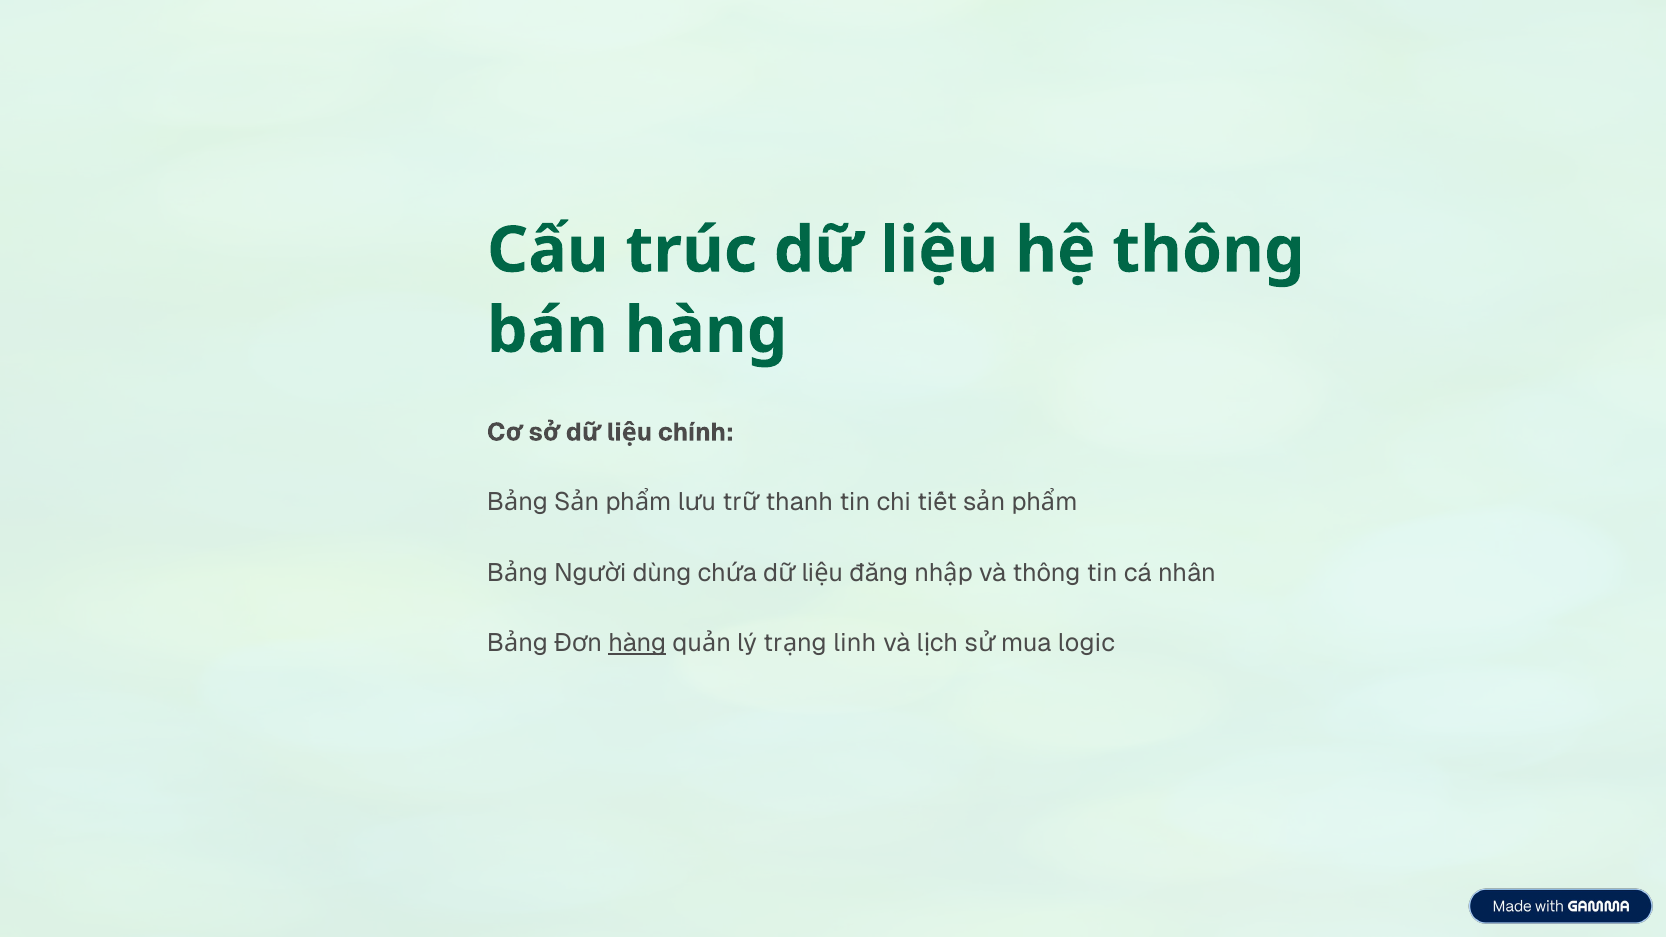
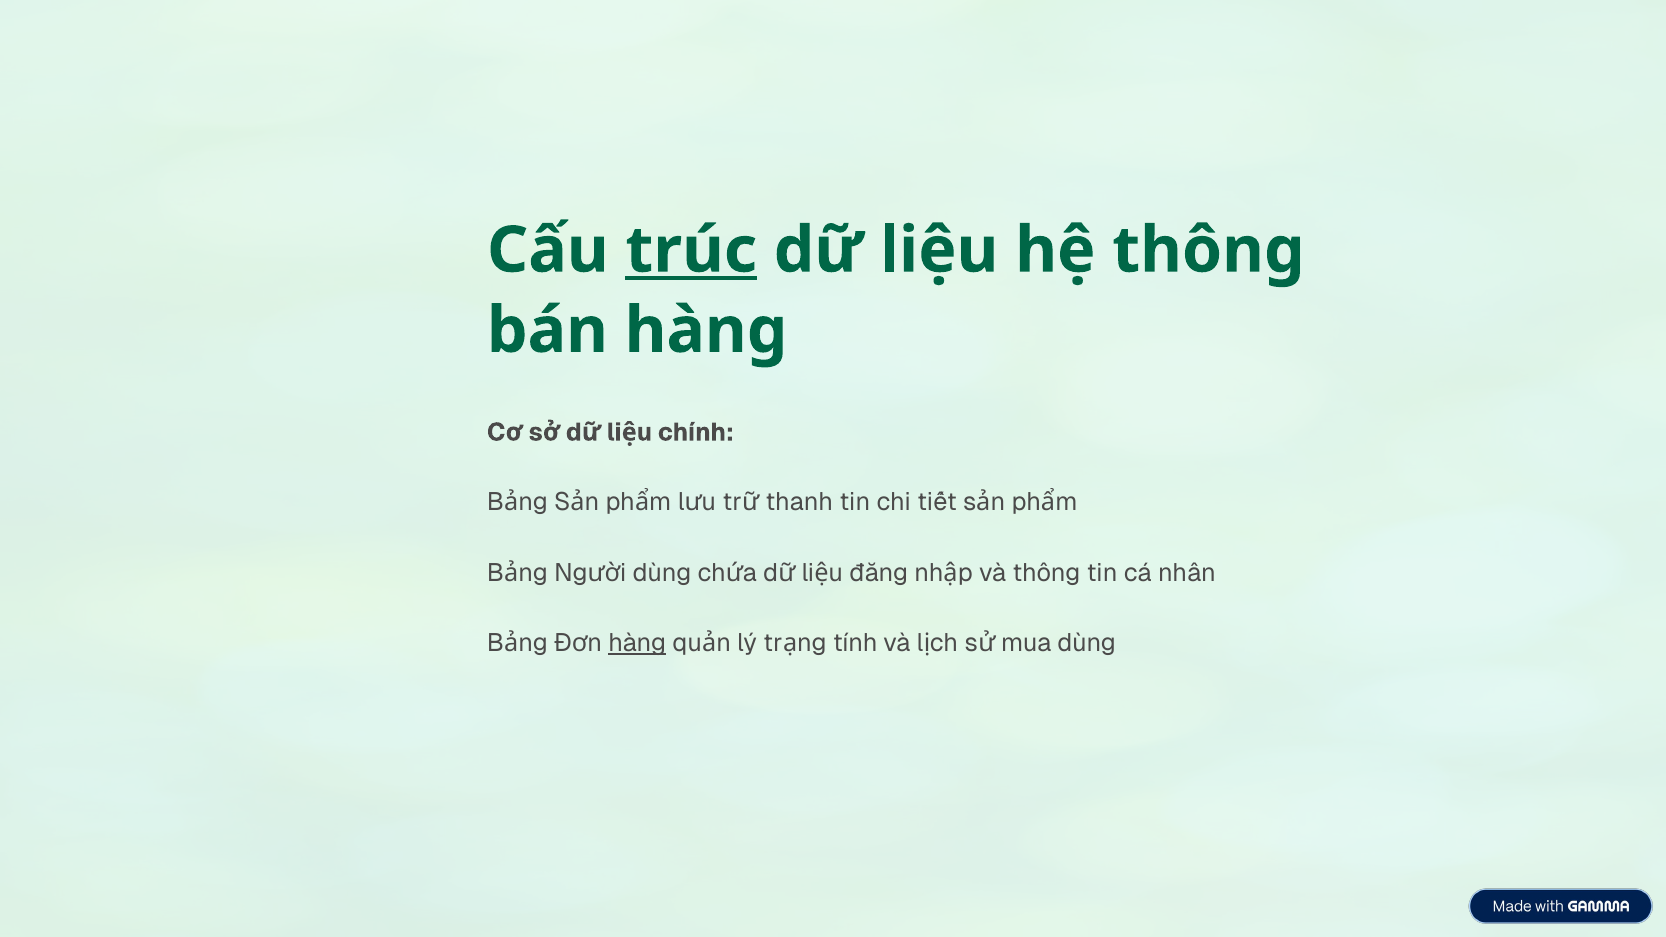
trúc underline: none -> present (691, 250)
linh: linh -> tính (855, 643)
mua logic: logic -> dùng (1087, 643)
